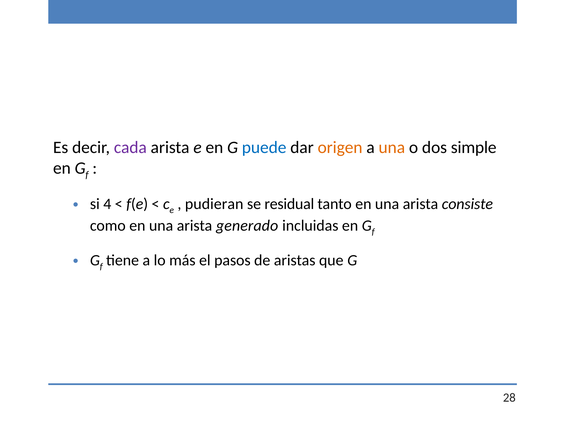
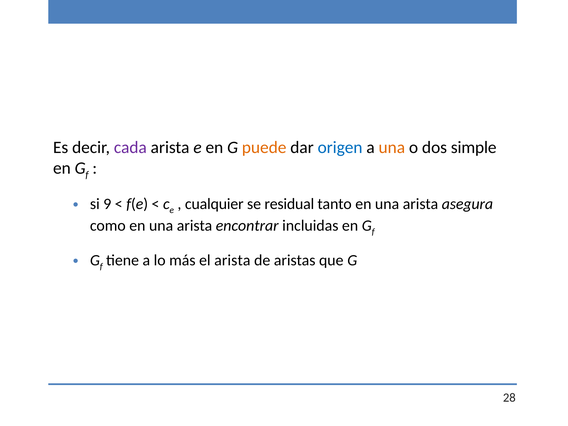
puede colour: blue -> orange (264, 147)
origen colour: orange -> blue (340, 147)
4: 4 -> 9 (107, 204)
pudieran: pudieran -> cualquier (214, 204)
consiste: consiste -> asegura (467, 204)
generado: generado -> encontrar (247, 226)
el pasos: pasos -> arista (232, 260)
